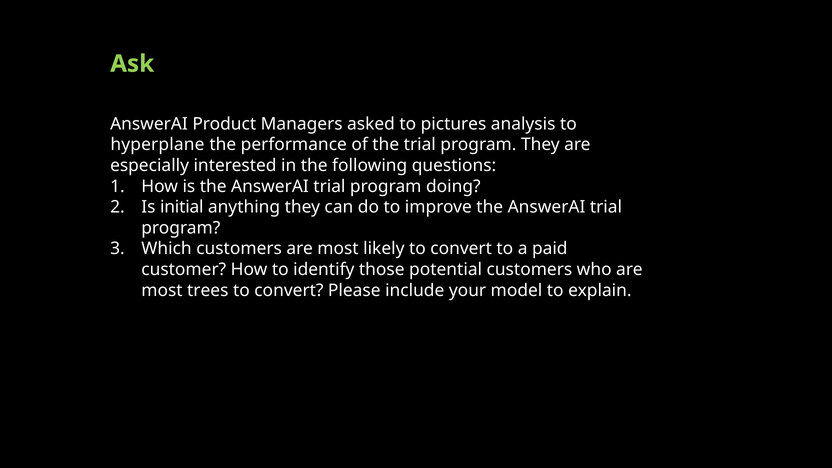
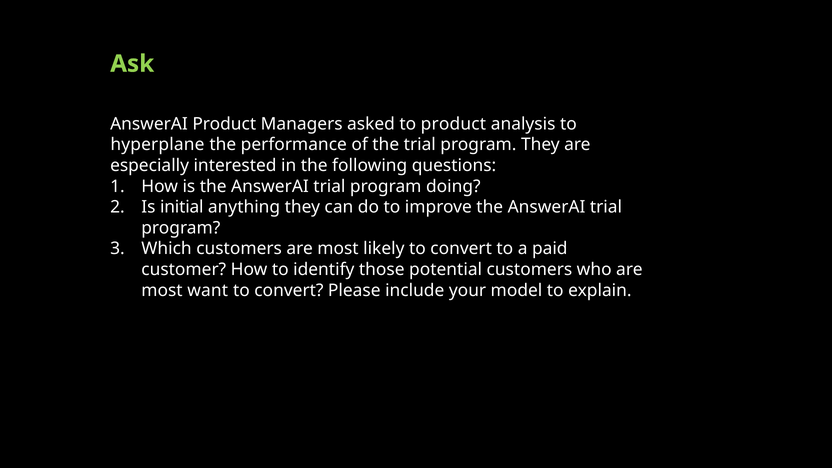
to pictures: pictures -> product (453, 124)
trees: trees -> want (208, 290)
